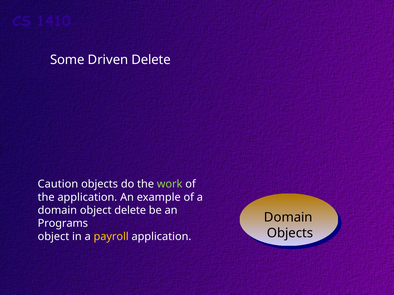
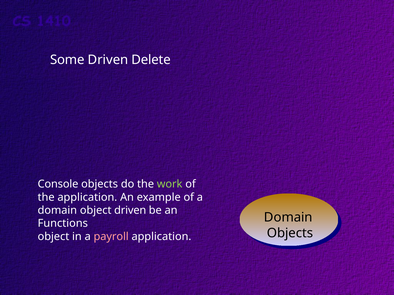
Caution: Caution -> Console (58, 184)
object delete: delete -> driven (130, 211)
Programs: Programs -> Functions (63, 224)
payroll colour: yellow -> pink (111, 237)
